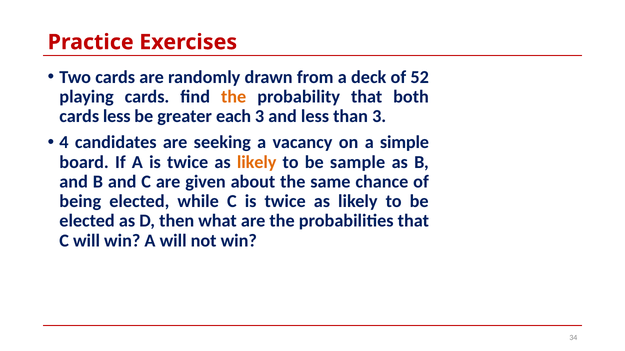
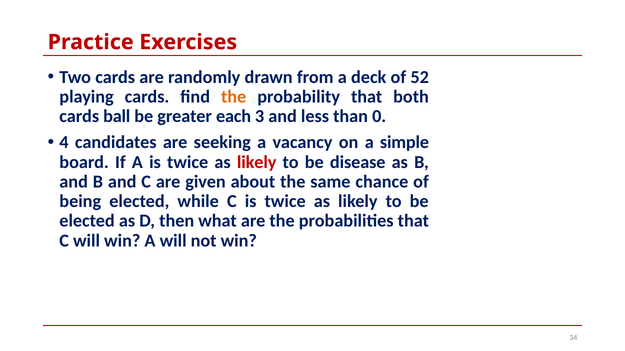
cards less: less -> ball (117, 116)
than 3: 3 -> 0 (379, 116)
likely colour: orange -> red (257, 162)
sample: sample -> disease (358, 162)
